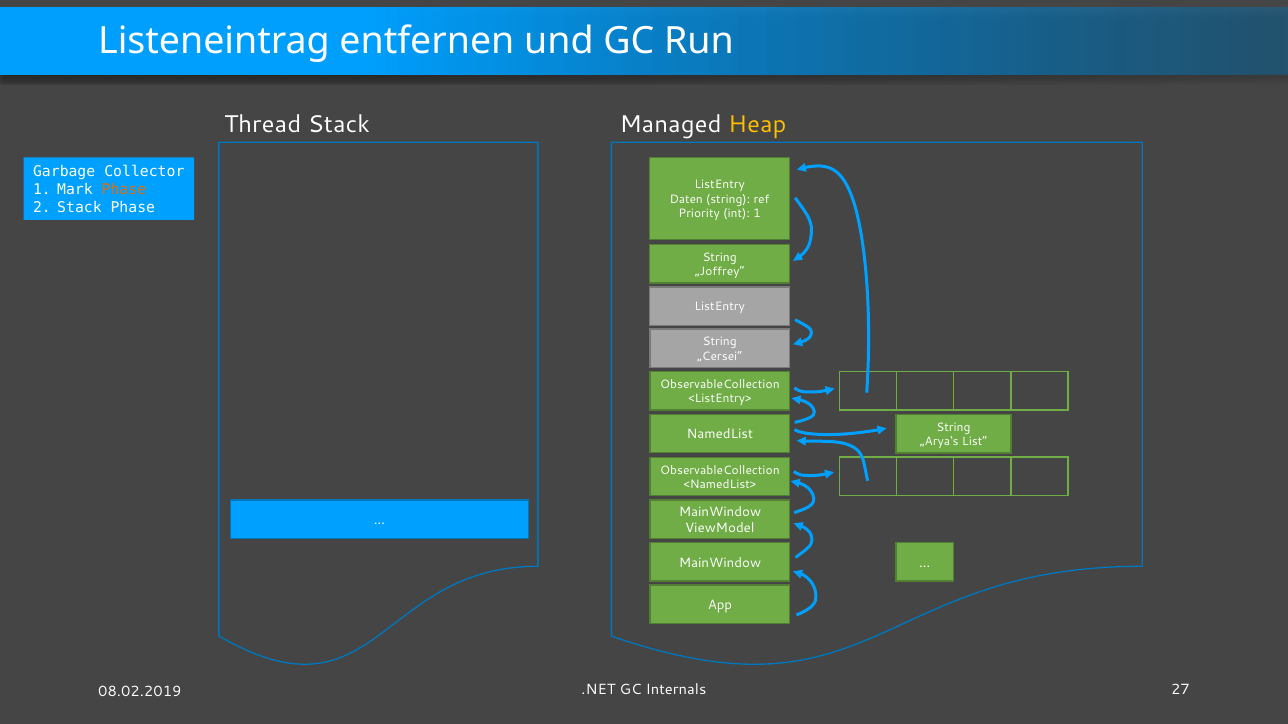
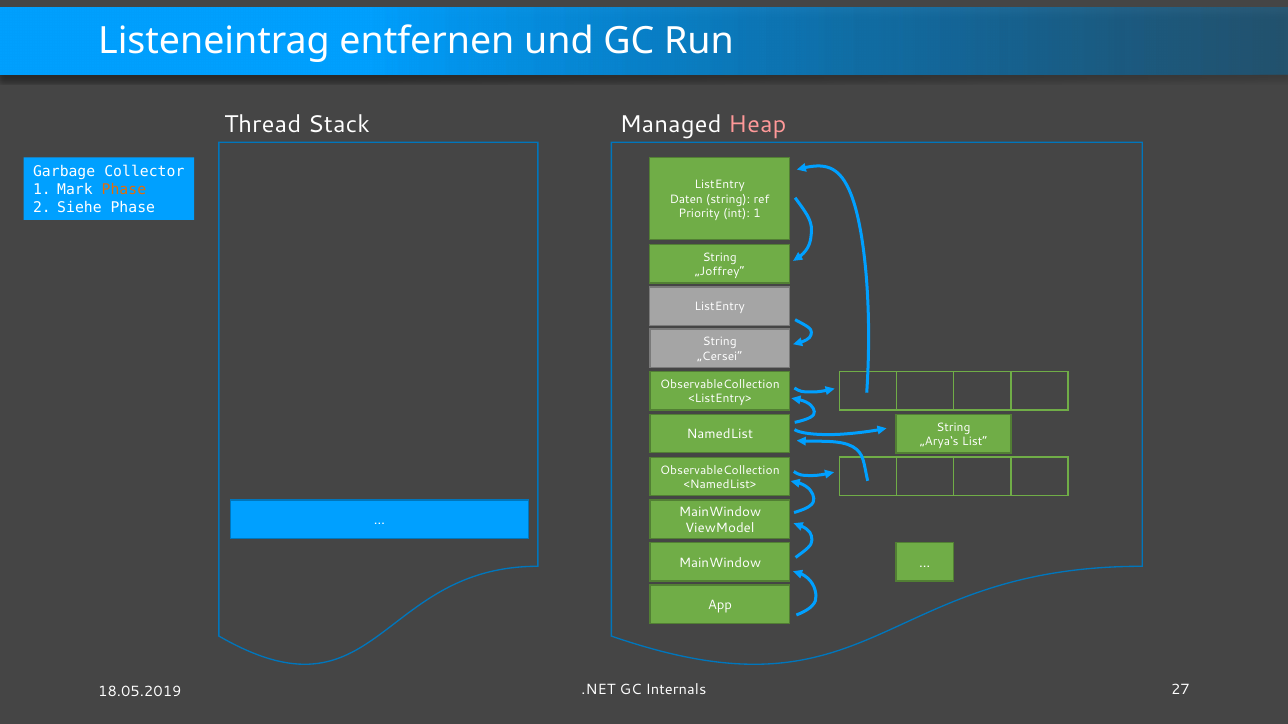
Heap colour: yellow -> pink (757, 124)
Stack: Stack -> Siehe (79, 207)
08.02.2019: 08.02.2019 -> 18.05.2019 (140, 692)
